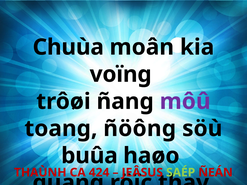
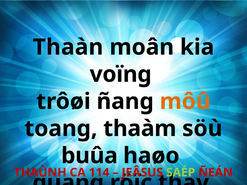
Chuùa: Chuùa -> Thaàn (68, 47)
môû colour: purple -> orange (185, 102)
ñöông: ñöông -> thaàm (140, 129)
424: 424 -> 114 (99, 173)
